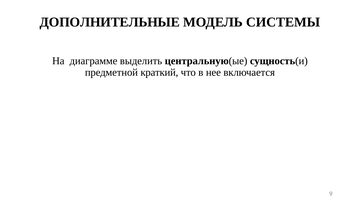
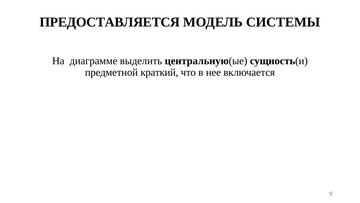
ДОПОЛНИТЕЛЬНЫЕ: ДОПОЛНИТЕЛЬНЫЕ -> ПРЕДОСТАВЛЯЕТСЯ (110, 22)
